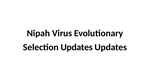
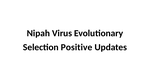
Selection Updates: Updates -> Positive (77, 47)
